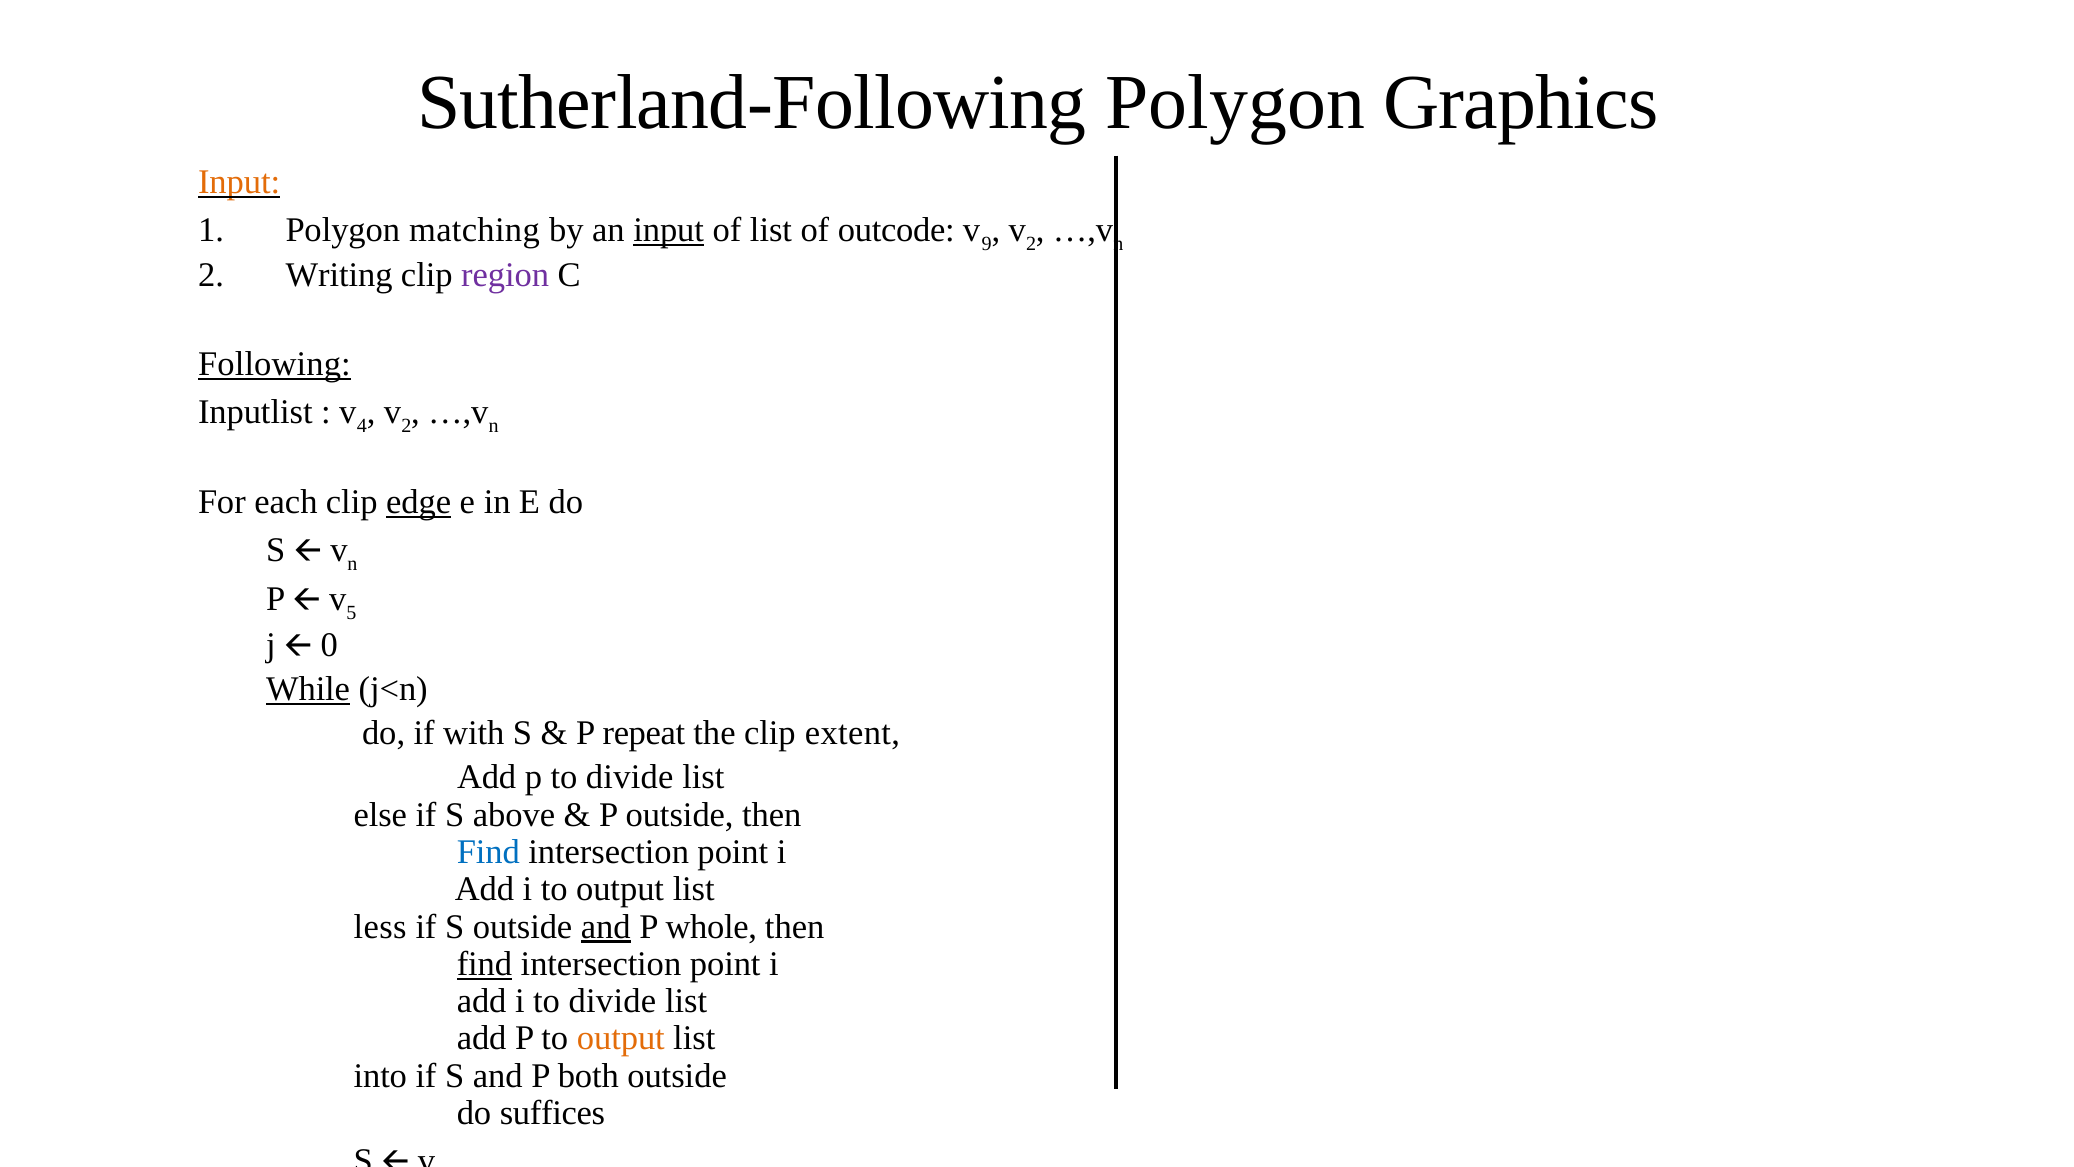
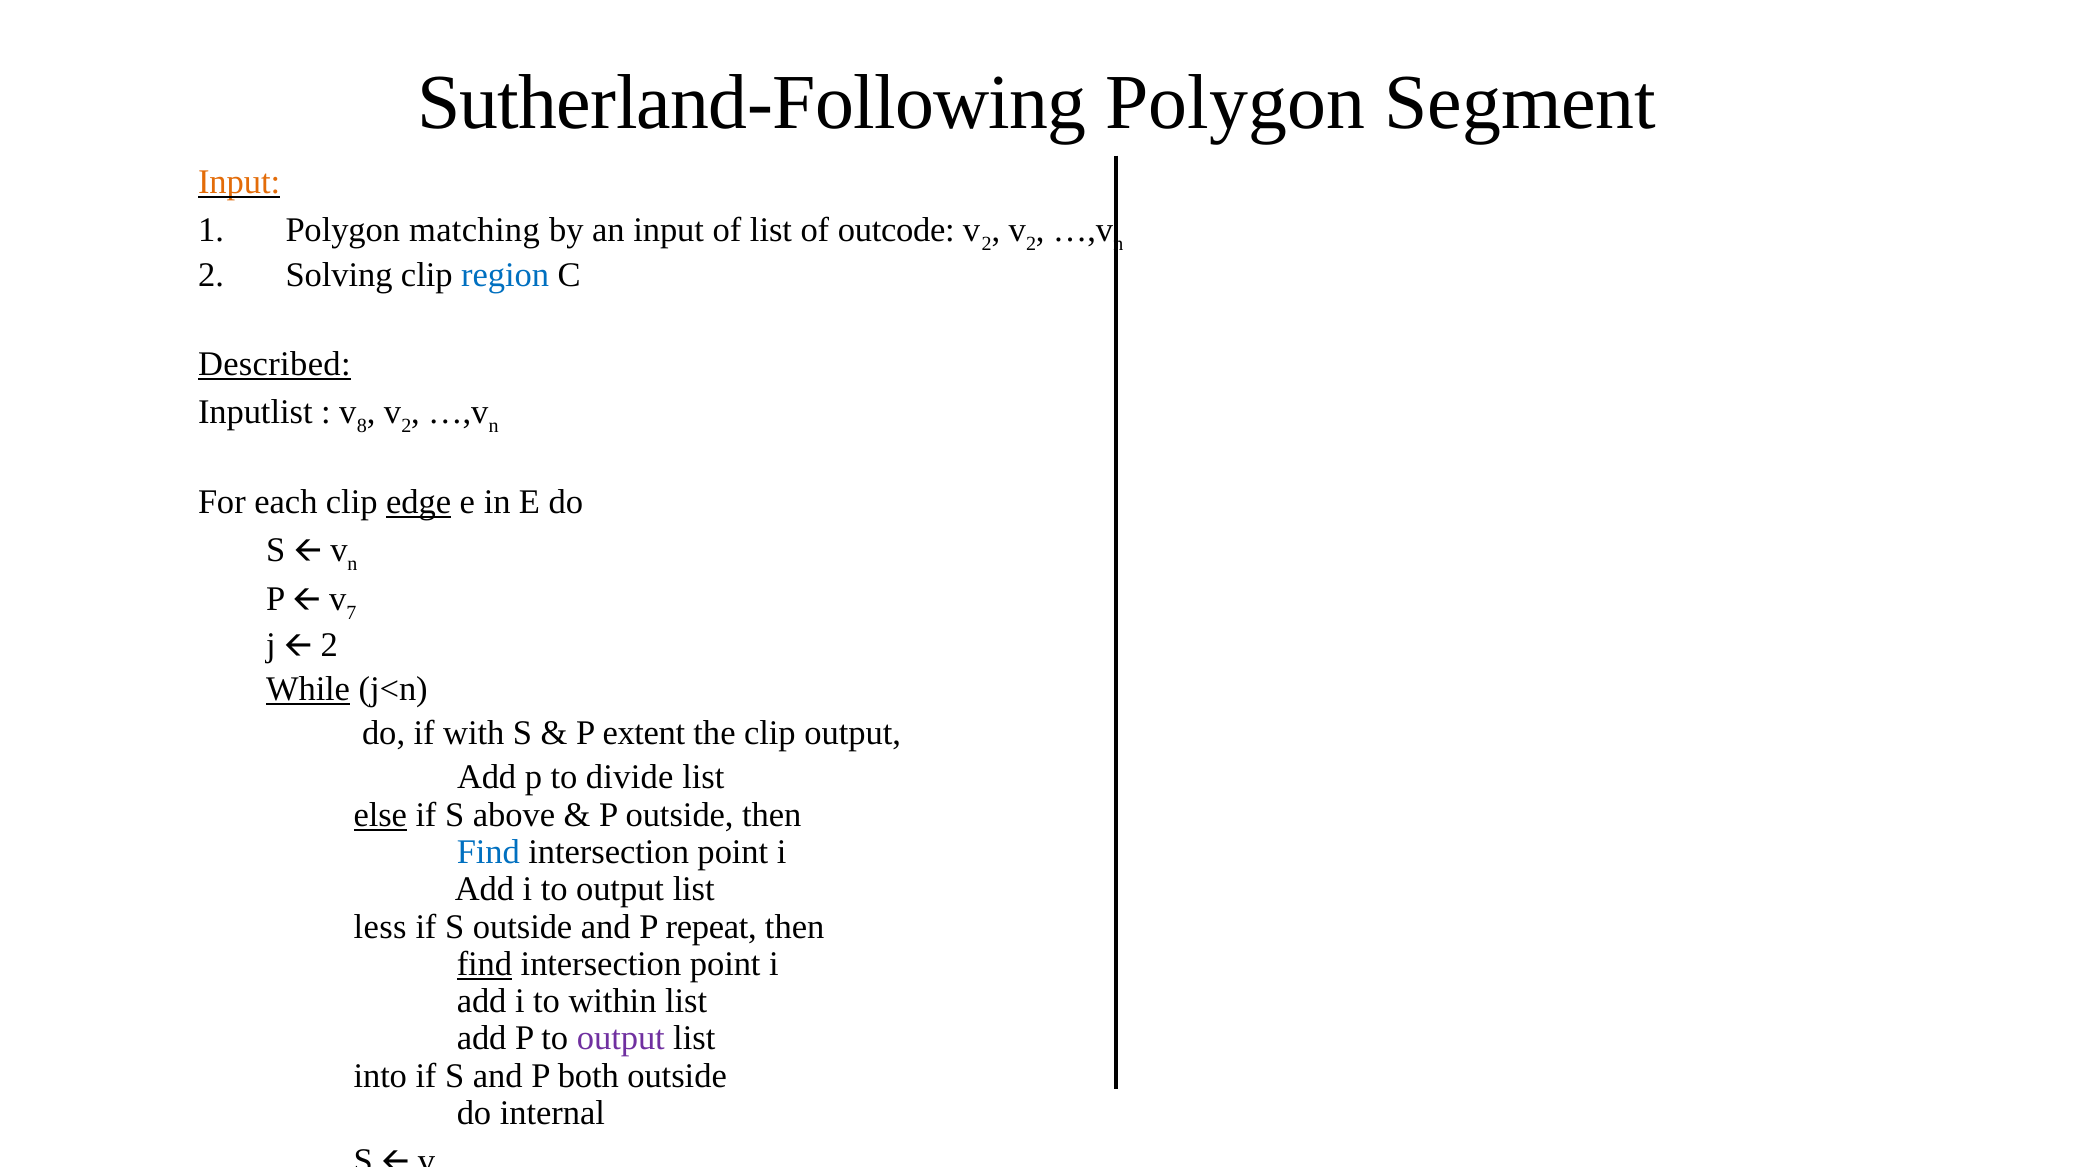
Graphics: Graphics -> Segment (1520, 103)
input underline: present -> none (669, 230)
9: 9 -> 2 (987, 244)
Writing: Writing -> Solving (339, 275)
region colour: purple -> blue (505, 275)
Following: Following -> Described (274, 364)
4: 4 -> 8 (362, 425)
5: 5 -> 7 (351, 613)
j 0: 0 -> 2 (329, 644)
repeat: repeat -> extent (644, 733)
clip extent: extent -> output (853, 733)
else underline: none -> present (380, 814)
and underline: present -> none (606, 926)
whole: whole -> repeat (711, 926)
i to divide: divide -> within (613, 1001)
output colour: orange -> purple (621, 1038)
suffices: suffices -> internal (552, 1113)
